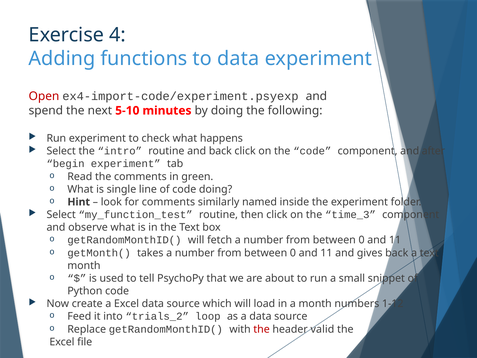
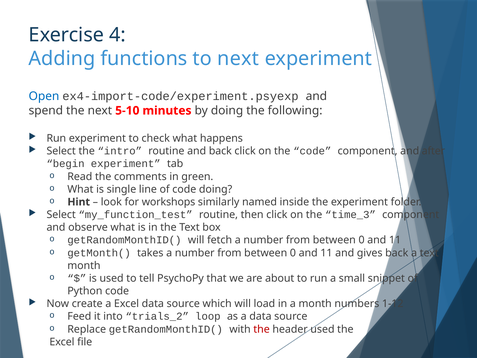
to data: data -> next (238, 59)
Open colour: red -> blue (44, 96)
for comments: comments -> workshops (169, 202)
header valid: valid -> used (322, 329)
